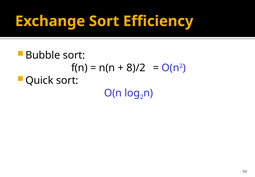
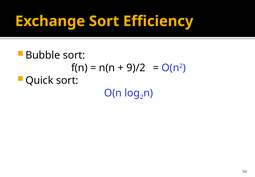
8)/2: 8)/2 -> 9)/2 (136, 68)
